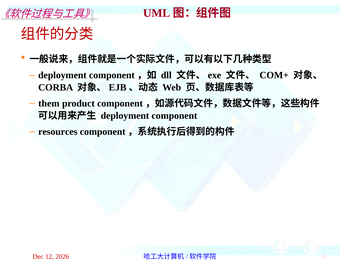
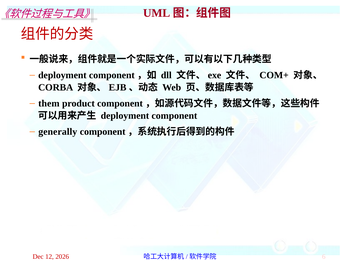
resources: resources -> generally (58, 132)
